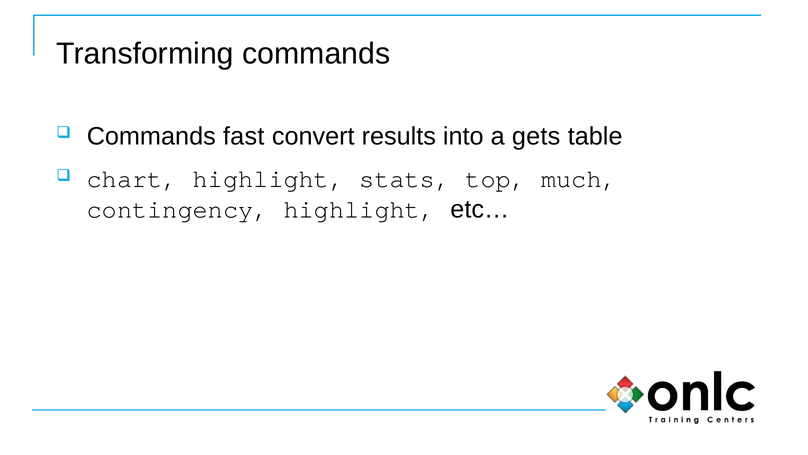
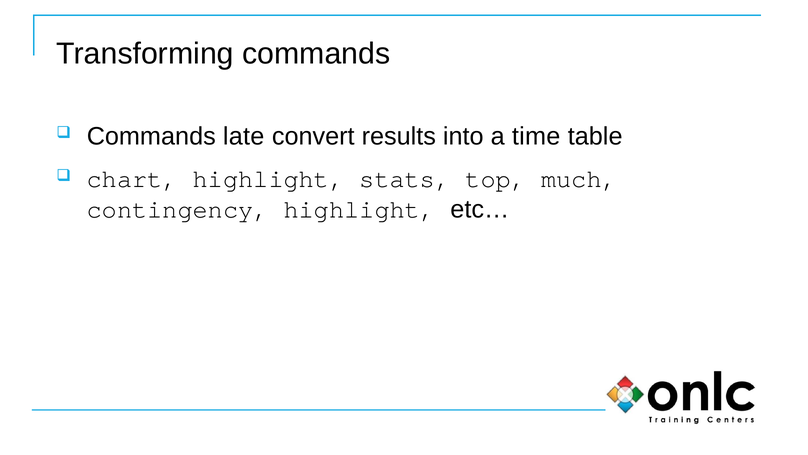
fast: fast -> late (244, 136)
gets: gets -> time (536, 136)
